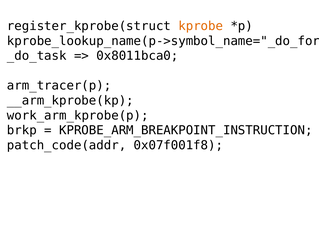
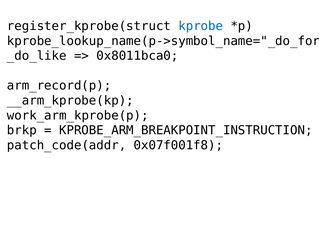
kprobe colour: orange -> blue (201, 26)
_do_task: _do_task -> _do_like (37, 56)
arm_tracer(p: arm_tracer(p -> arm_record(p (59, 86)
